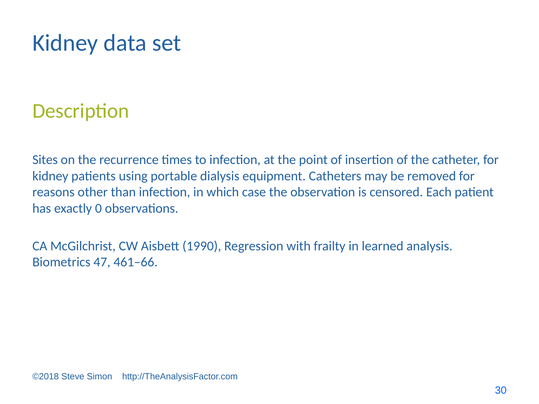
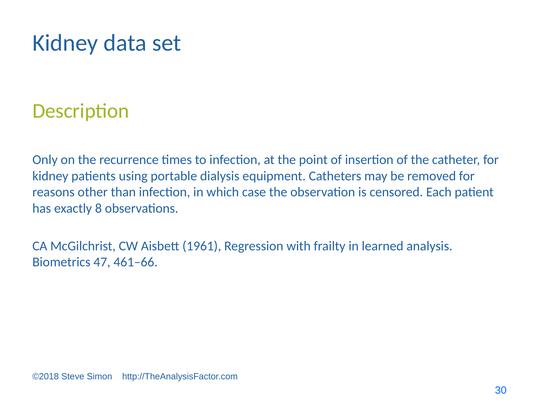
Sites: Sites -> Only (45, 160)
0: 0 -> 8 (98, 208)
1990: 1990 -> 1961 (202, 246)
